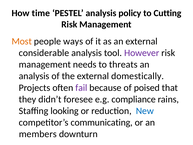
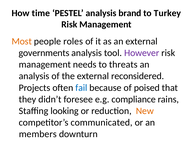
policy: policy -> brand (130, 13)
Cutting: Cutting -> Turkey (167, 13)
ways: ways -> roles (73, 41)
considerable: considerable -> governments (44, 53)
domestically: domestically -> reconsidered (138, 76)
fail colour: purple -> blue (81, 88)
New colour: blue -> orange (145, 111)
communicating: communicating -> communicated (102, 122)
